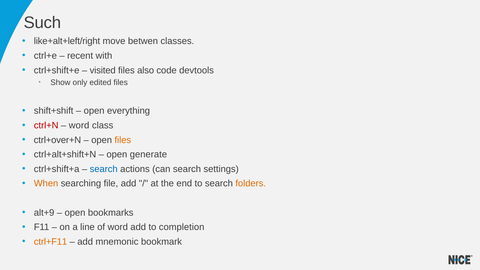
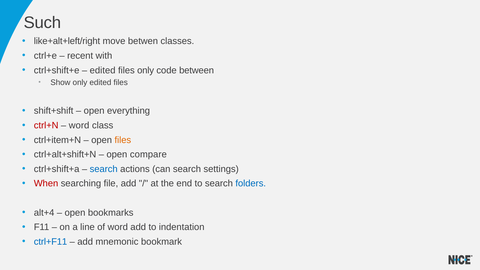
visited: visited -> edited (103, 70)
files also: also -> only (146, 70)
devtools: devtools -> between (197, 70)
ctrl+over+N: ctrl+over+N -> ctrl+item+N (57, 140)
generate: generate -> compare (148, 155)
When colour: orange -> red (46, 184)
folders colour: orange -> blue (251, 184)
alt+9: alt+9 -> alt+4 (44, 213)
completion: completion -> indentation (182, 227)
ctrl+F11 colour: orange -> blue (51, 242)
